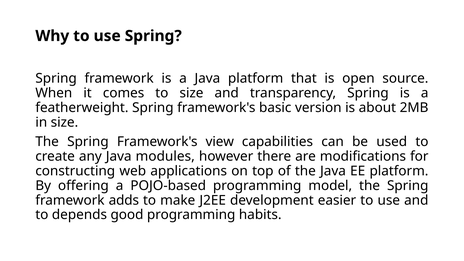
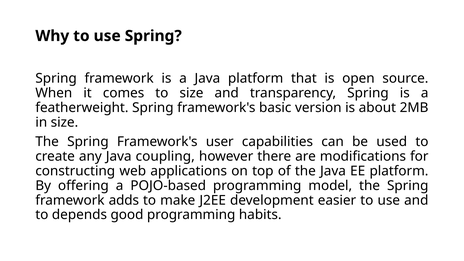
view: view -> user (220, 142)
modules: modules -> coupling (165, 156)
